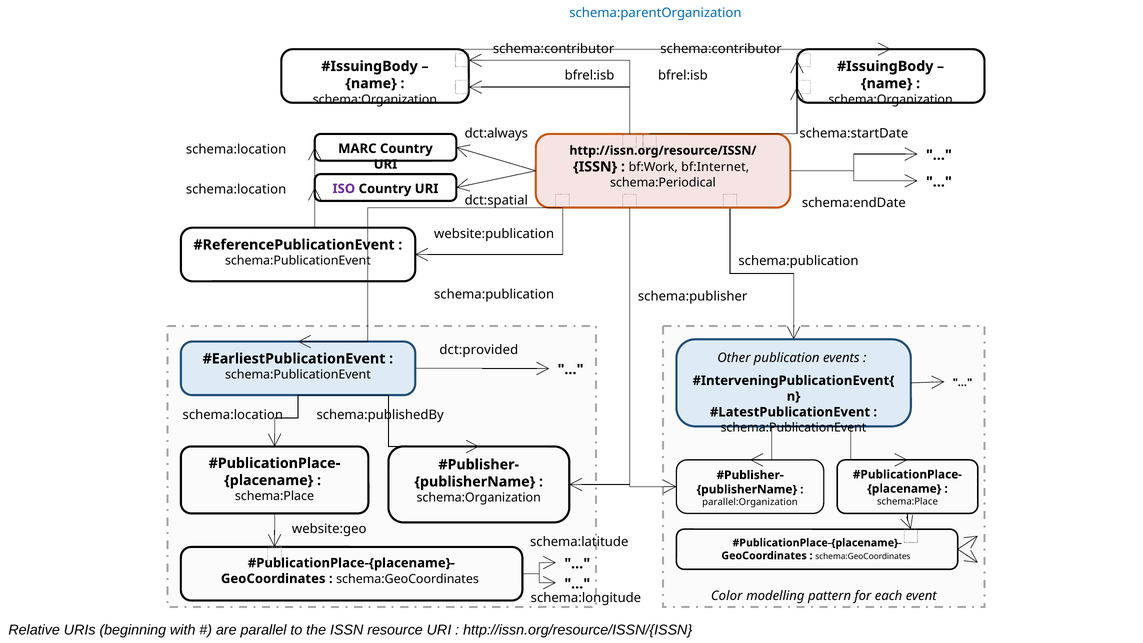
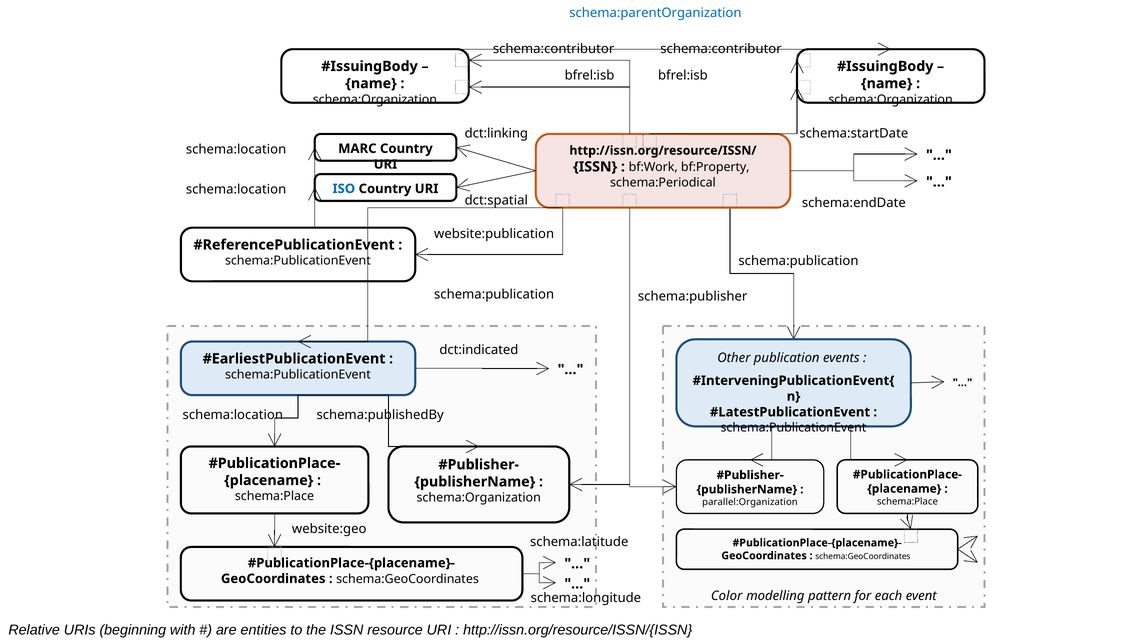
dct:always: dct:always -> dct:linking (496, 134)
bf:Internet: bf:Internet -> bf:Property (715, 167)
ISO colour: purple -> blue (344, 189)
dct:provided: dct:provided -> dct:indicated (479, 350)
parallel: parallel -> entities (263, 630)
